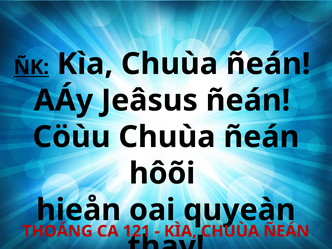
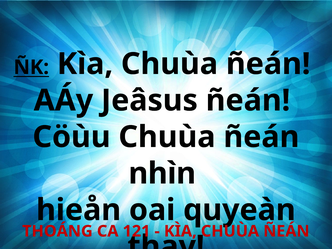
hôõi: hôõi -> nhìn (162, 174)
